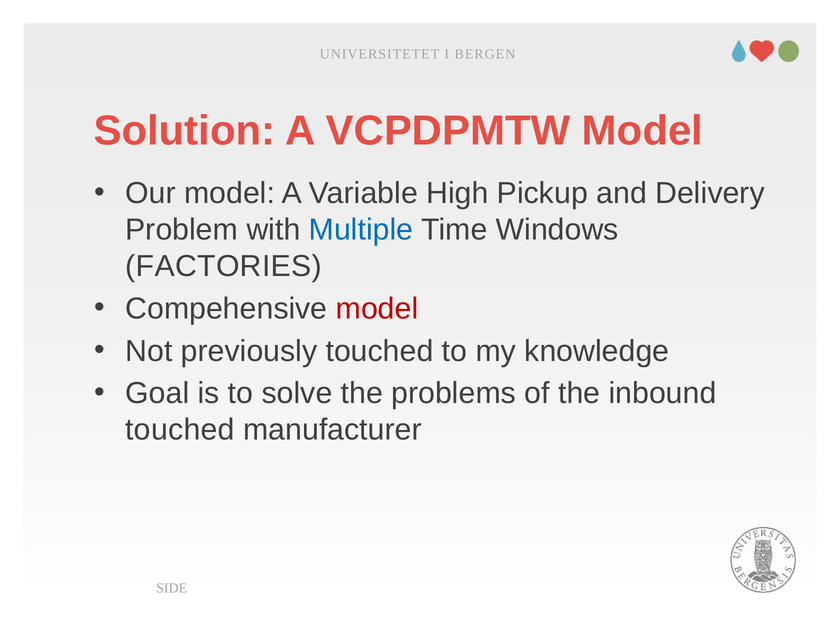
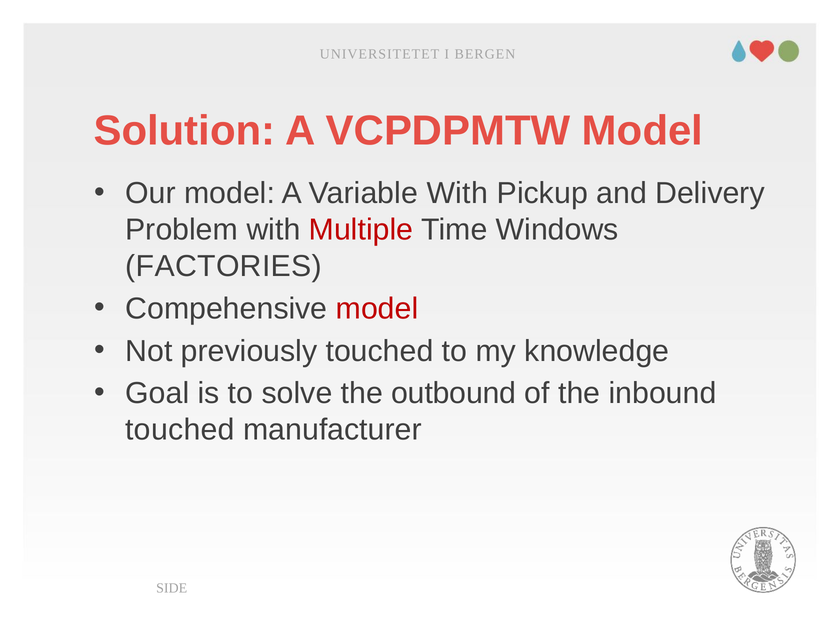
Variable High: High -> With (457, 193)
Multiple colour: blue -> red (361, 229)
problems: problems -> outbound (454, 393)
